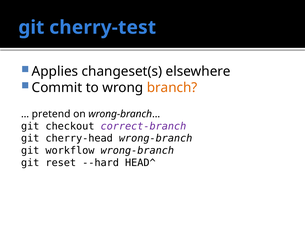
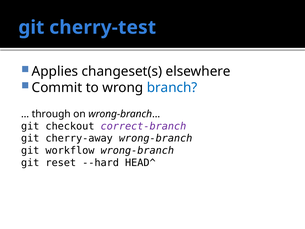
branch colour: orange -> blue (172, 88)
pretend: pretend -> through (51, 114)
cherry-head: cherry-head -> cherry-away (79, 138)
